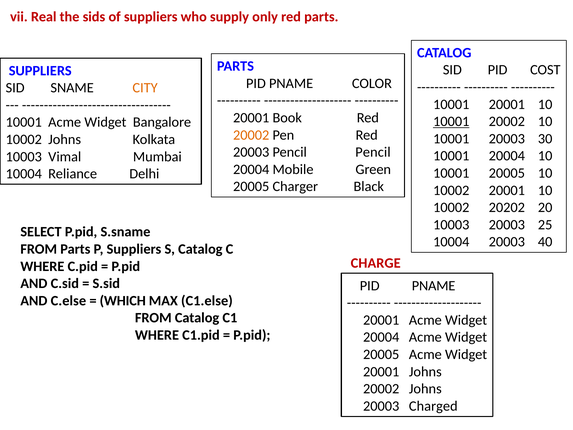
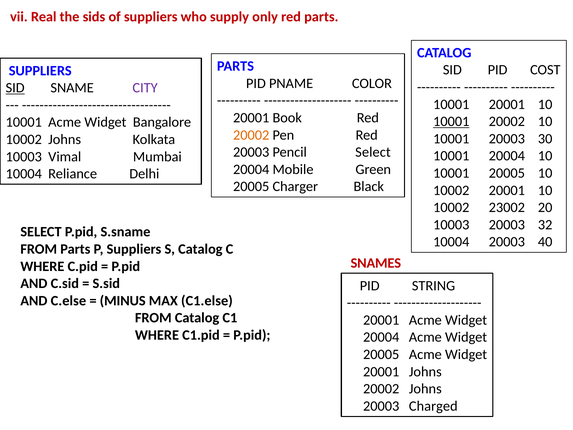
SID underline: none -> present (15, 88)
CITY colour: orange -> purple (145, 88)
Pencil Pencil: Pencil -> Select (373, 152)
20202: 20202 -> 23002 (507, 207)
25: 25 -> 32 (545, 225)
CHARGE: CHARGE -> SNAMES (376, 263)
PNAME: PNAME -> STRING (434, 285)
WHICH: WHICH -> MINUS (123, 300)
